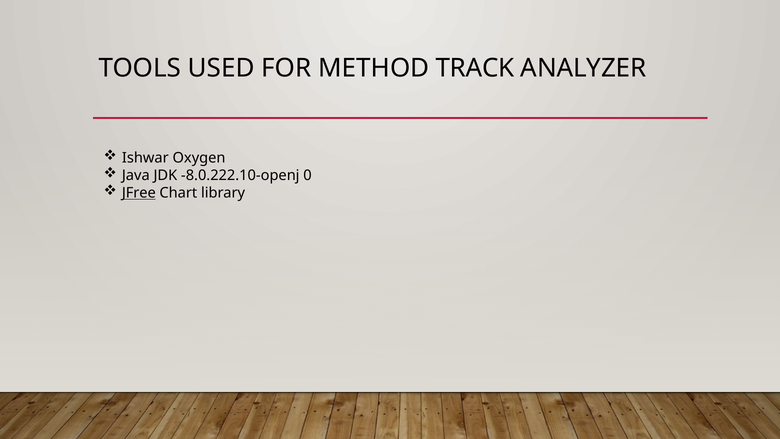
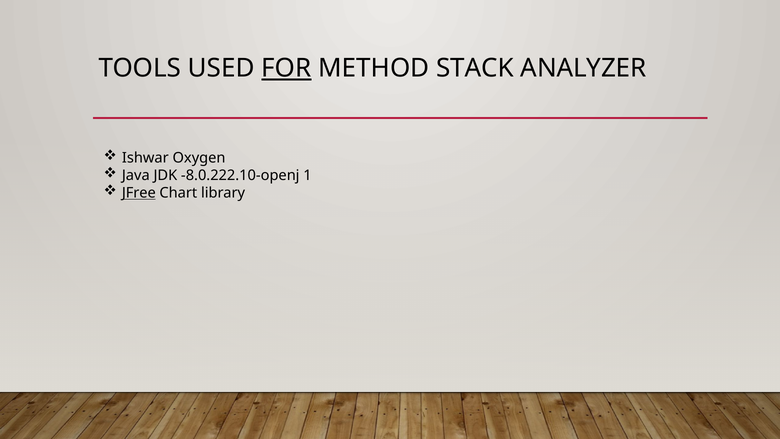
FOR underline: none -> present (286, 68)
TRACK: TRACK -> STACK (475, 68)
0: 0 -> 1 (308, 175)
